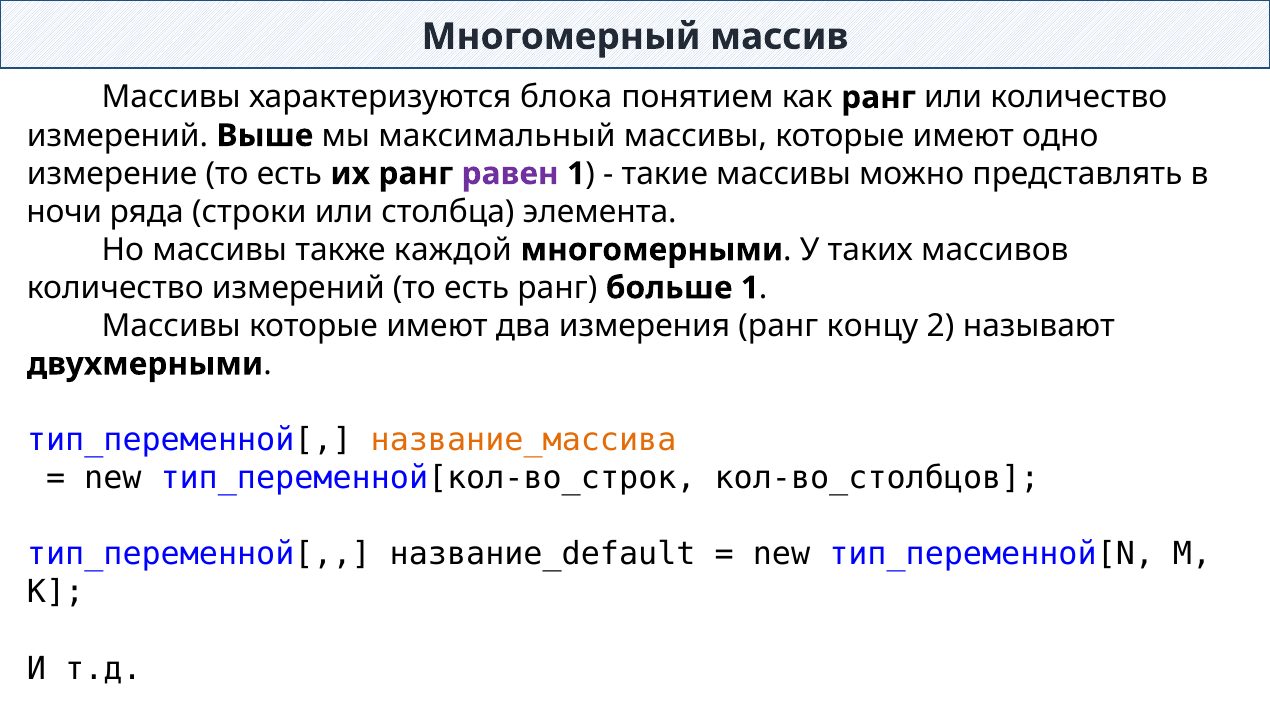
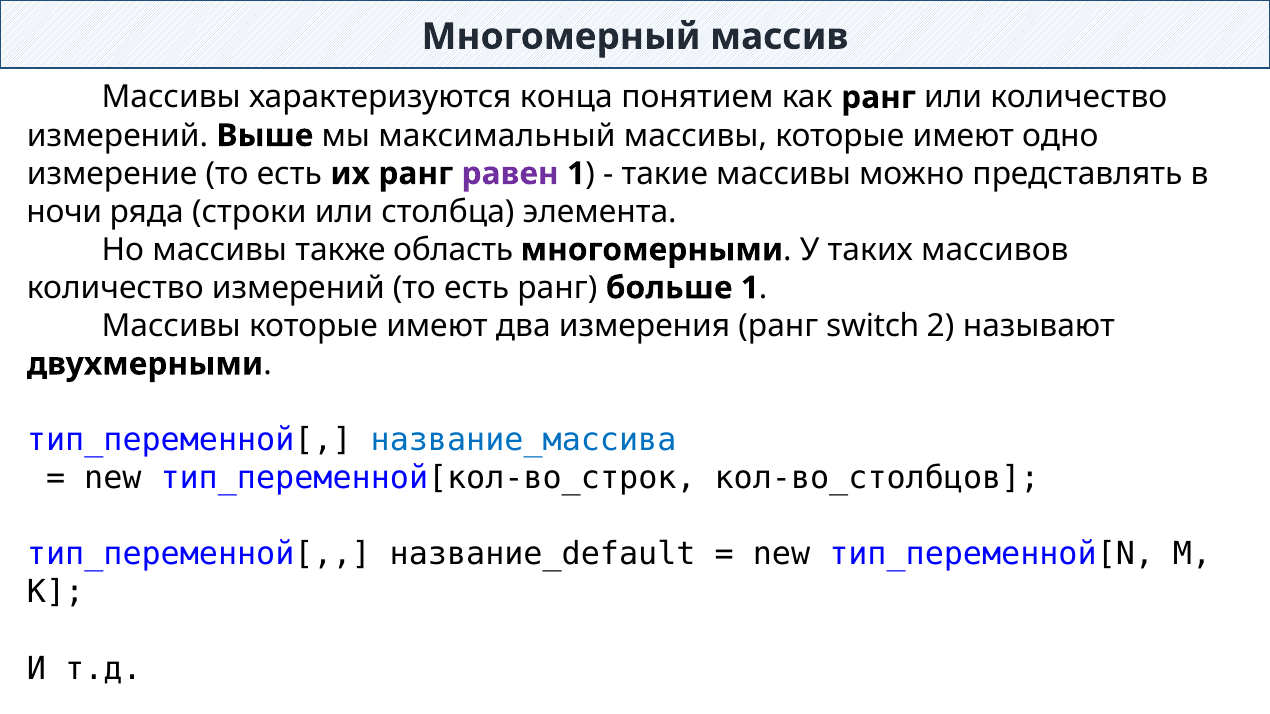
блока: блока -> конца (566, 98)
каждой: каждой -> область (453, 250)
концу: концу -> switch (873, 326)
название_массива colour: orange -> blue (524, 440)
